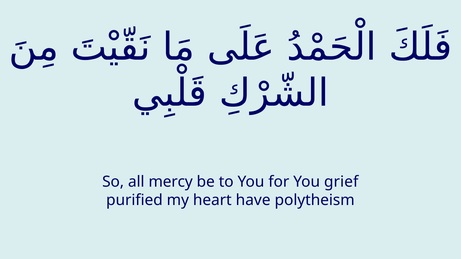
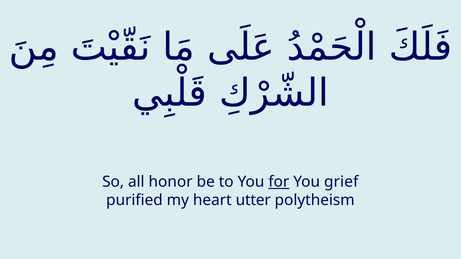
mercy: mercy -> honor (171, 182)
for underline: none -> present (279, 182)
have: have -> utter (253, 200)
